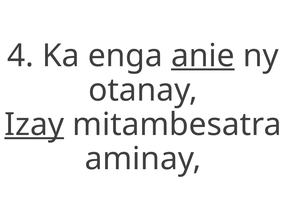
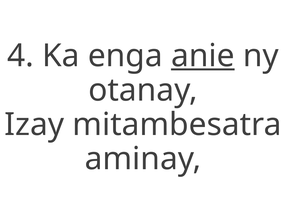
Izay underline: present -> none (34, 124)
